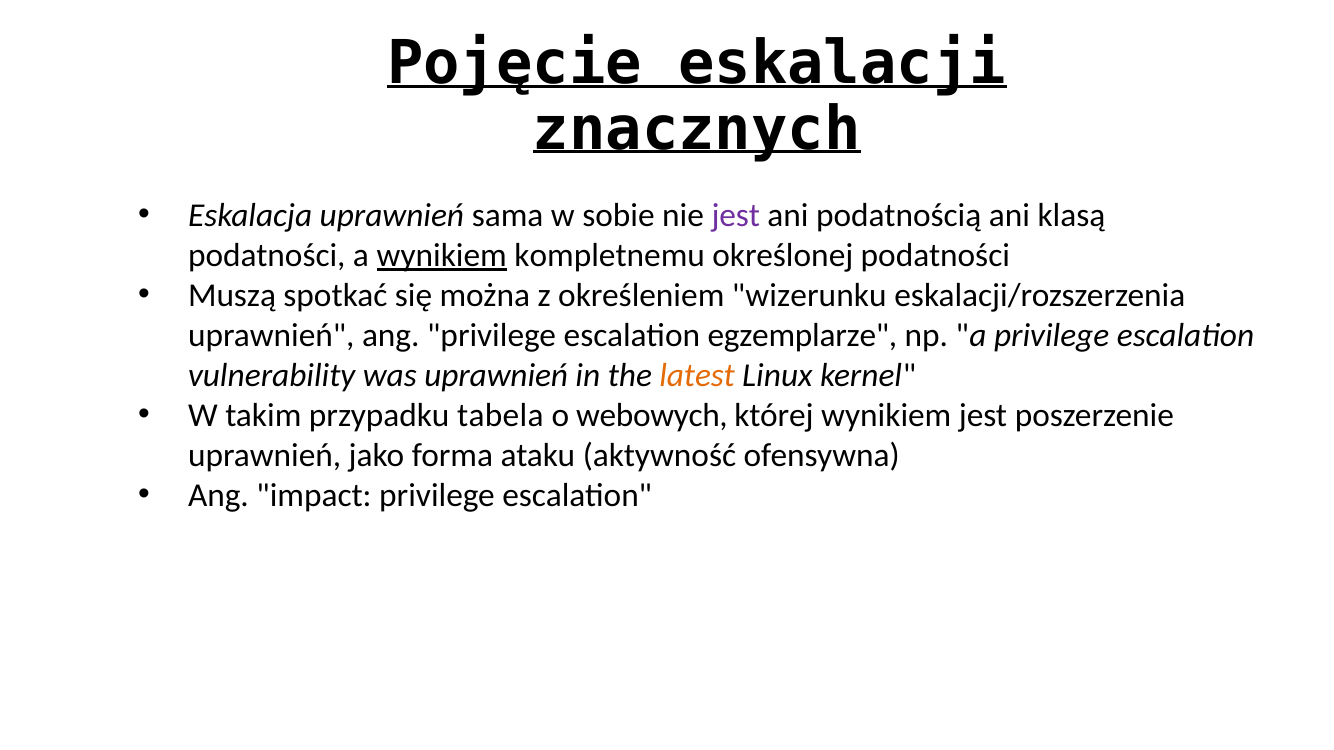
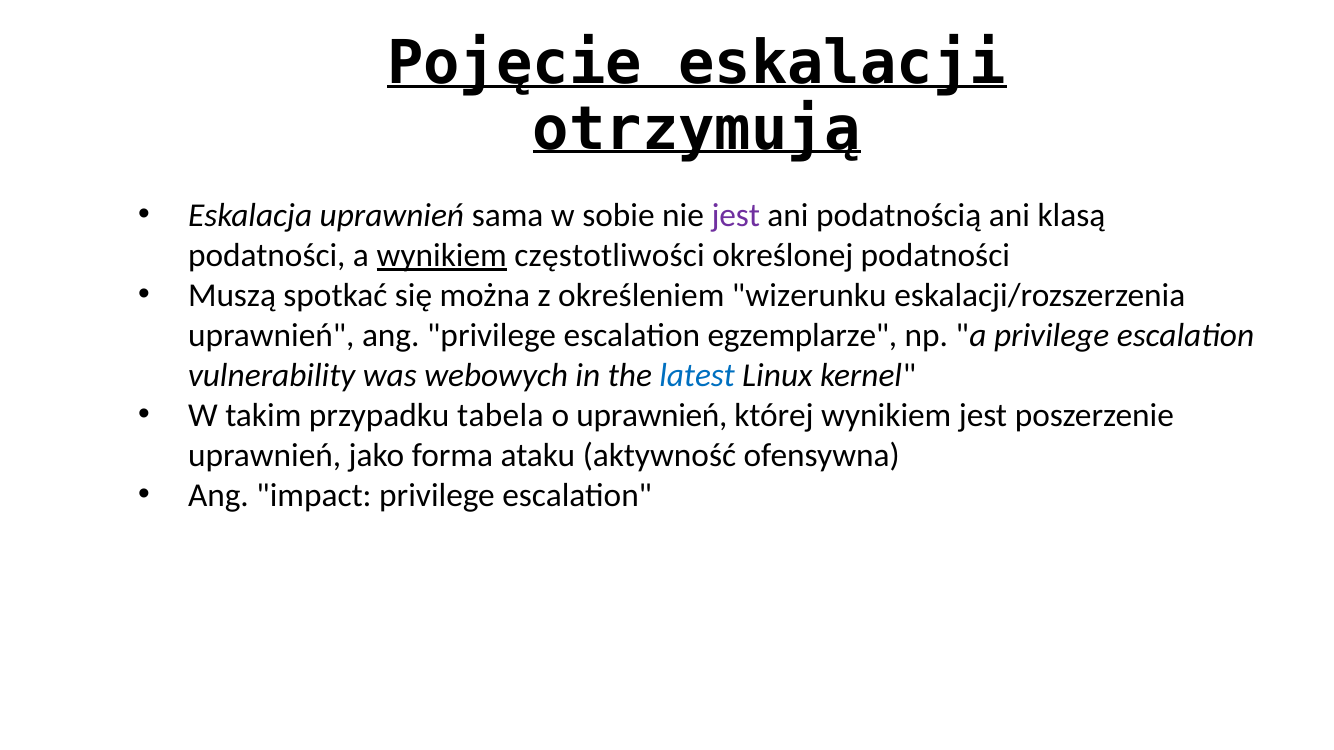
znacznych: znacznych -> otrzymują (697, 129)
kompletnemu: kompletnemu -> częstotliwości (610, 256)
was uprawnień: uprawnień -> webowych (496, 376)
latest colour: orange -> blue (697, 376)
o webowych: webowych -> uprawnień (652, 416)
